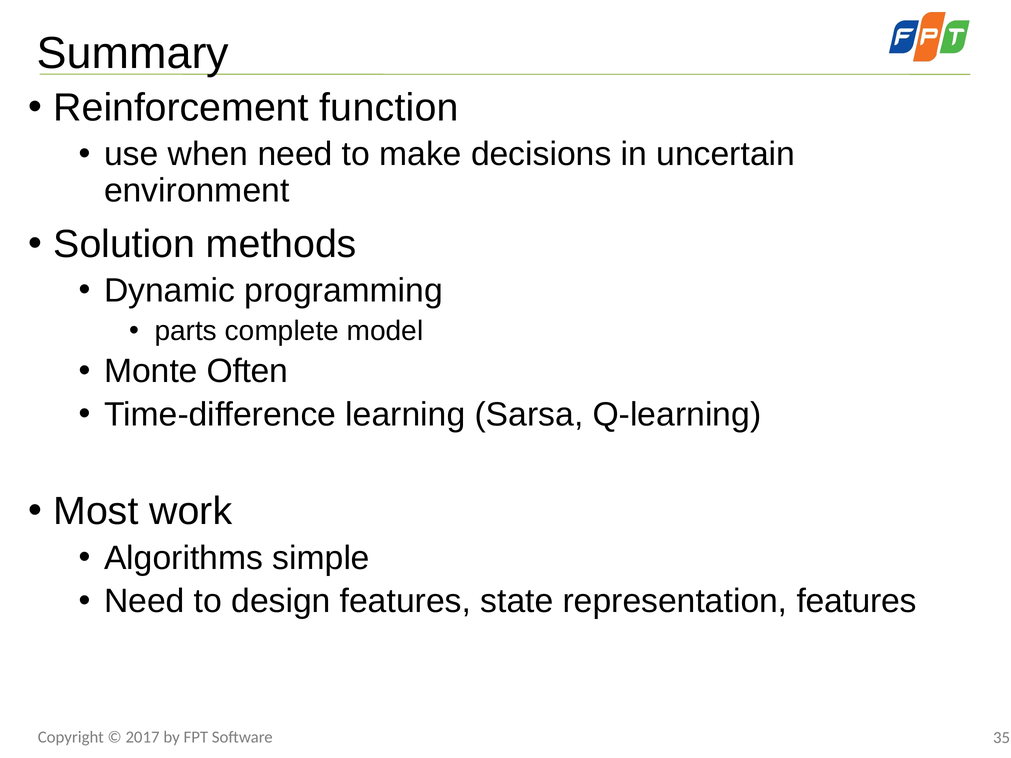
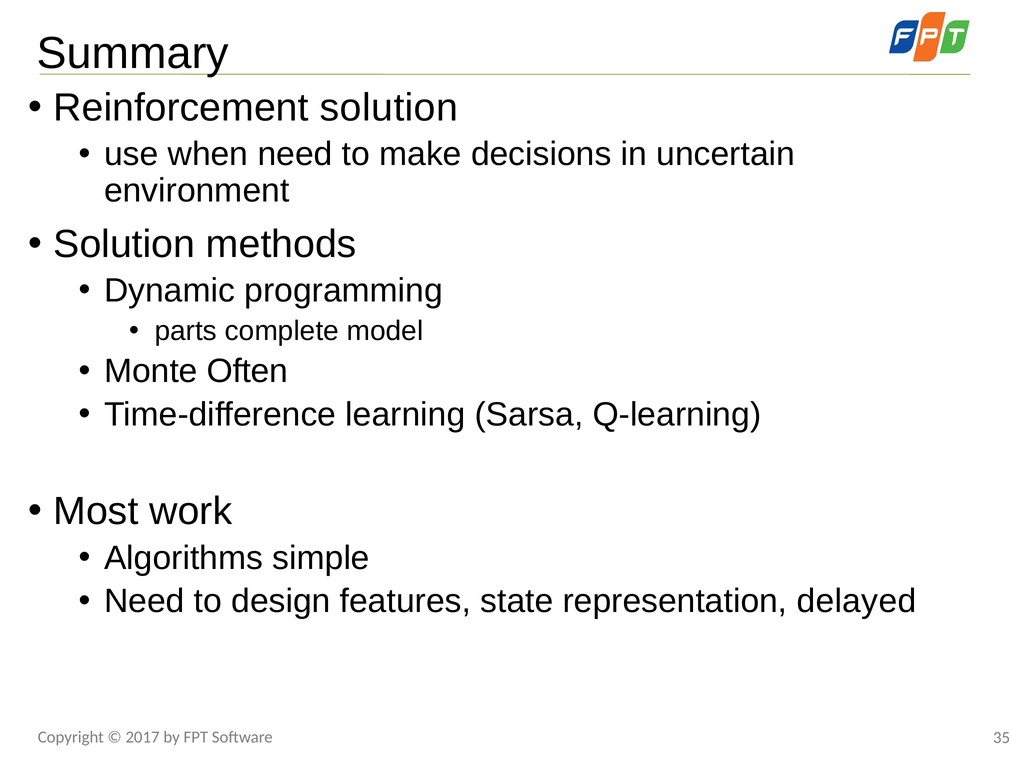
Reinforcement function: function -> solution (389, 108)
representation features: features -> delayed (856, 601)
